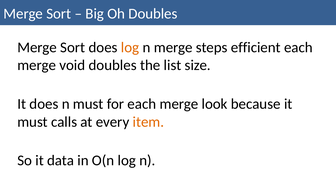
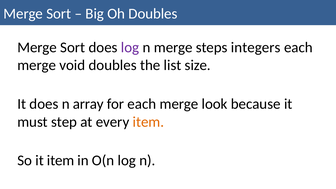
log colour: orange -> purple (130, 47)
efficient: efficient -> integers (256, 47)
n must: must -> array (88, 104)
calls: calls -> step (64, 122)
it data: data -> item (61, 161)
